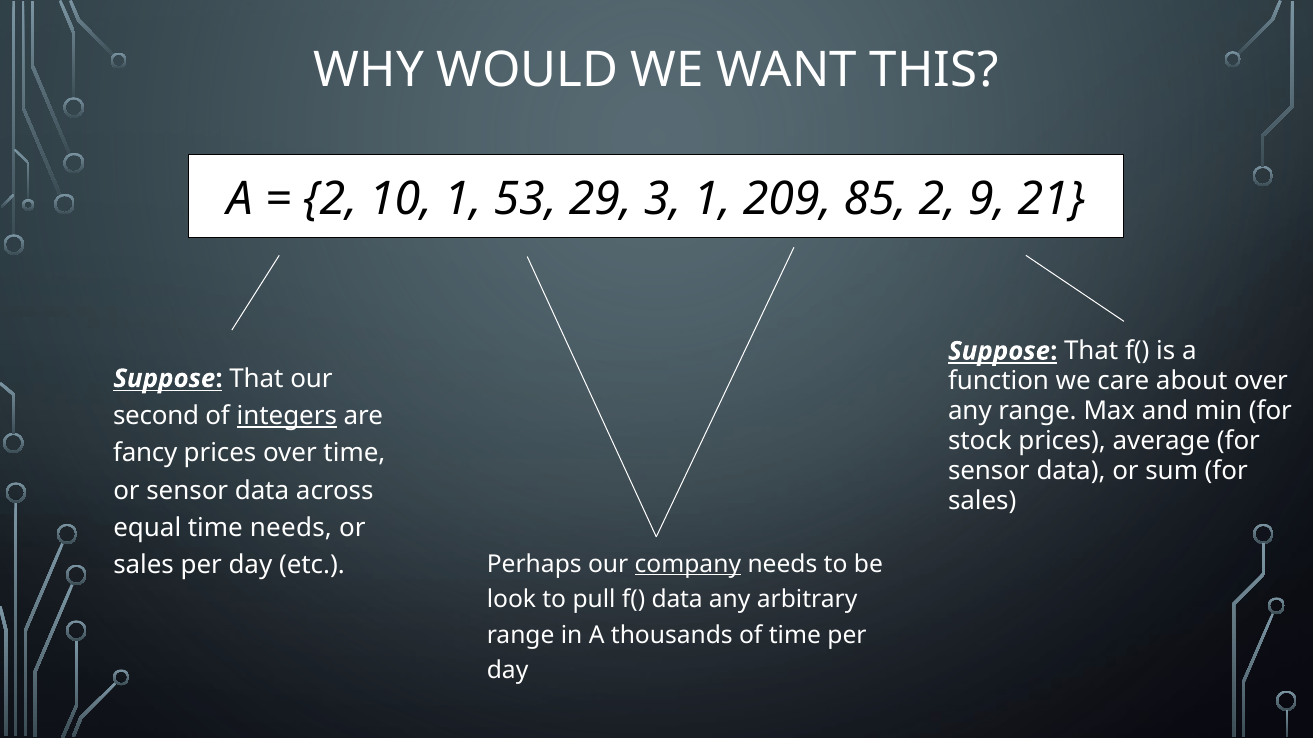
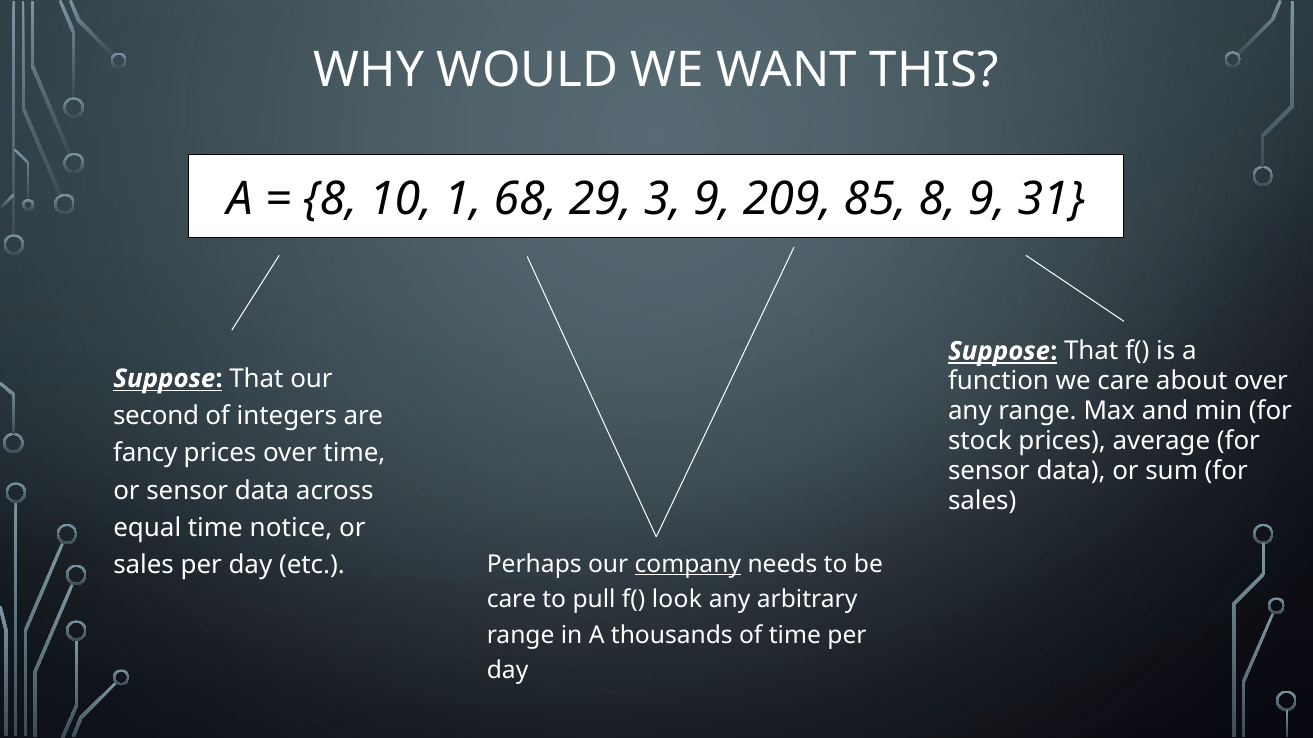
2: 2 -> 8 (330, 200)
53: 53 -> 68 (525, 200)
3 1: 1 -> 9 (712, 200)
85 2: 2 -> 8 (937, 200)
21: 21 -> 31 (1051, 200)
integers underline: present -> none (287, 416)
time needs: needs -> notice (291, 528)
look: look -> care (512, 600)
f( data: data -> look (677, 600)
